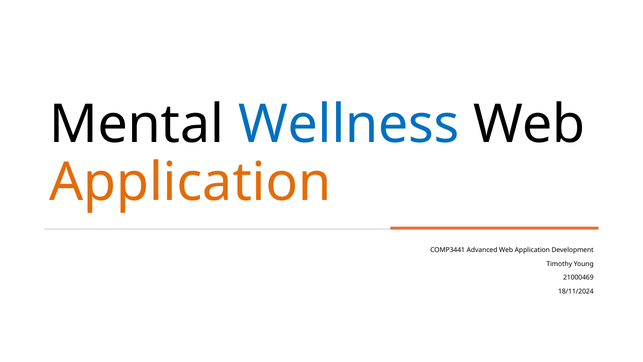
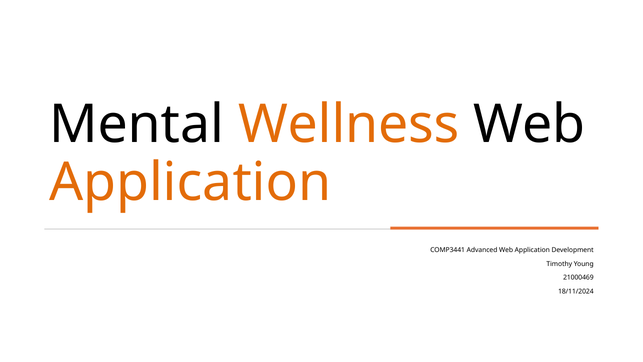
Wellness colour: blue -> orange (349, 125)
